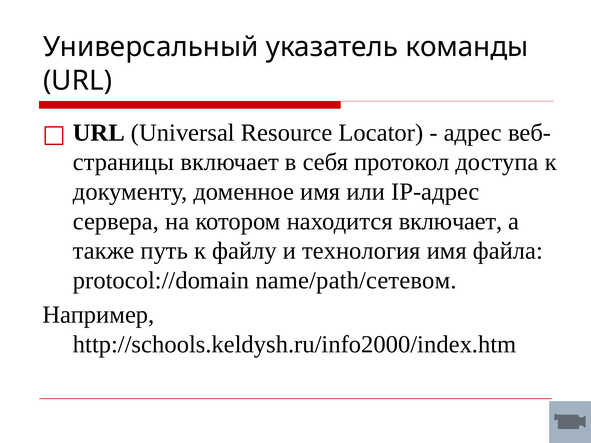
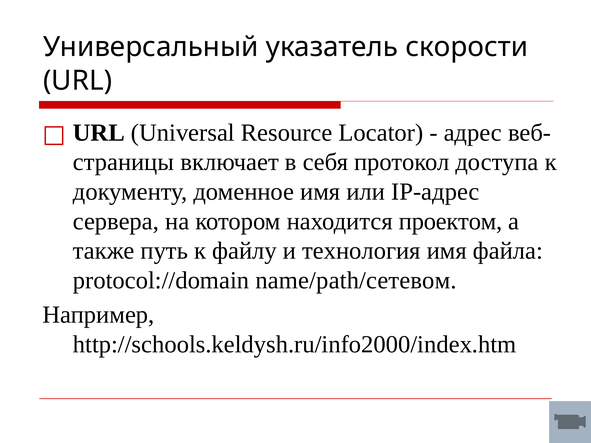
команды: команды -> скорости (467, 47)
находится включает: включает -> проектом (451, 221)
